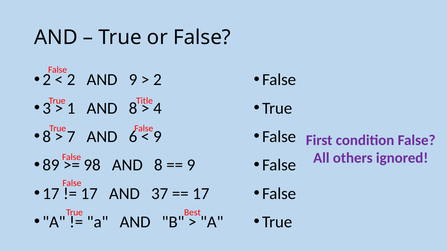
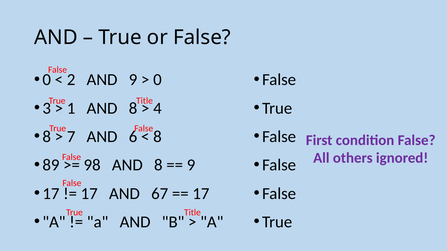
2: 2 -> 0 (47, 80)
2: 2 -> 0 (157, 80)
9: 9 -> 8 (157, 137)
37: 37 -> 67 (160, 194)
Best: Best -> Title (192, 213)
